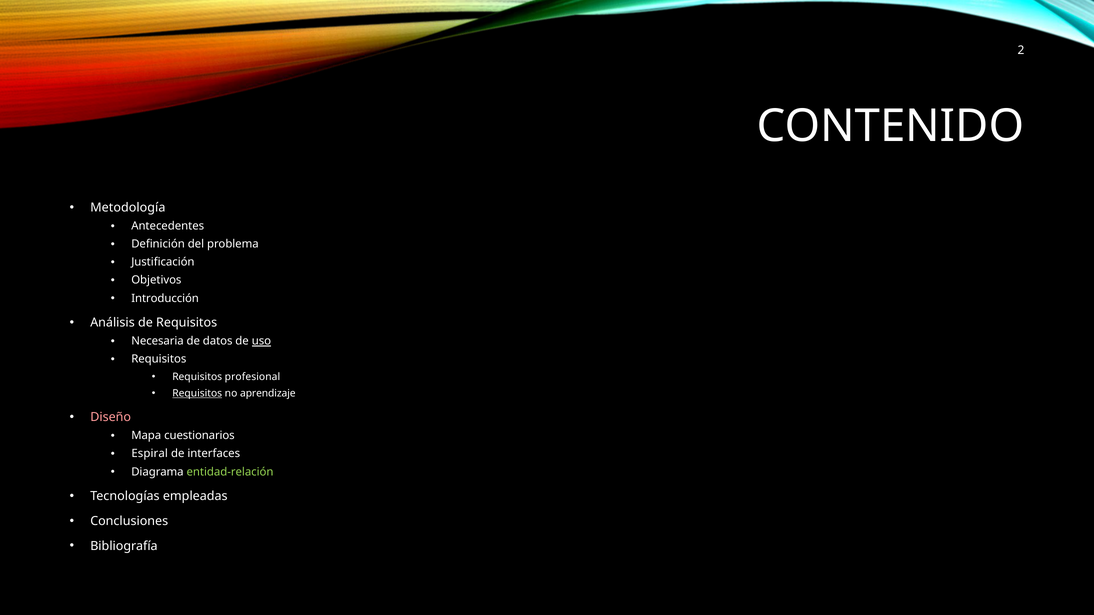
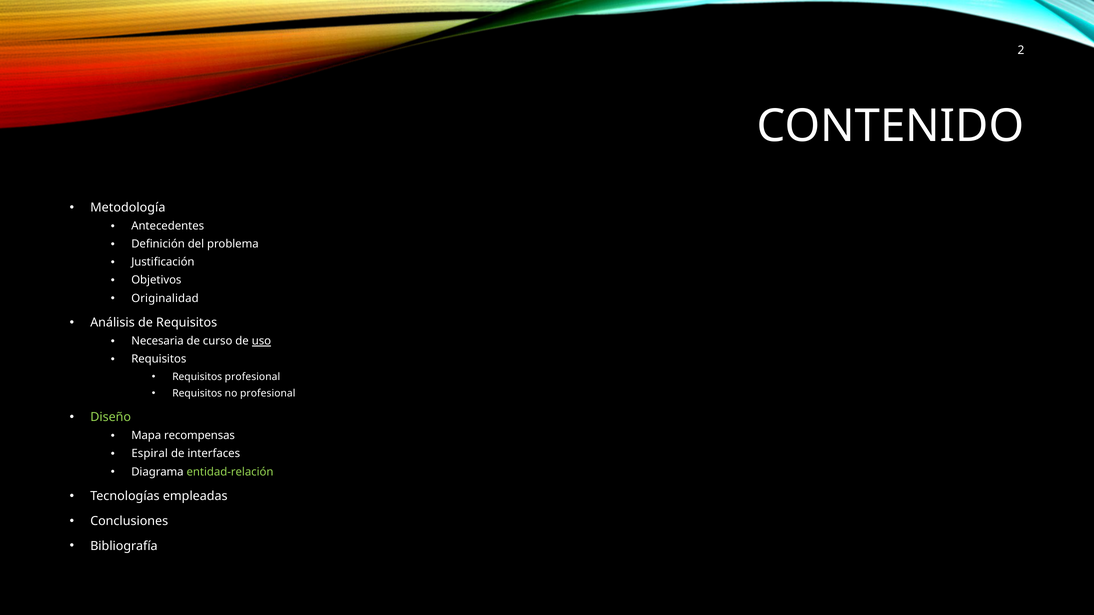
Introducción: Introducción -> Originalidad (165, 298)
datos: datos -> curso (218, 341)
Requisitos underline: present -> none (197, 394)
no aprendizaje: aprendizaje -> profesional (268, 394)
Diseño colour: pink -> light green (111, 417)
cuestionarios: cuestionarios -> recompensas (199, 436)
